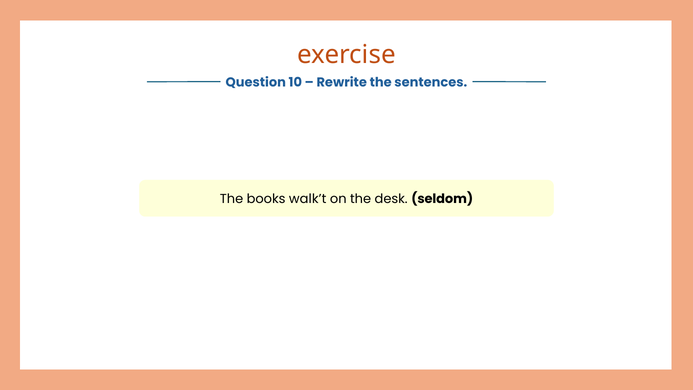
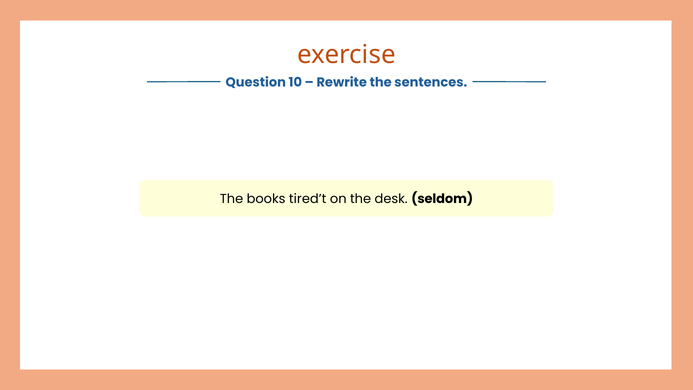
walk’t: walk’t -> tired’t (308, 199)
